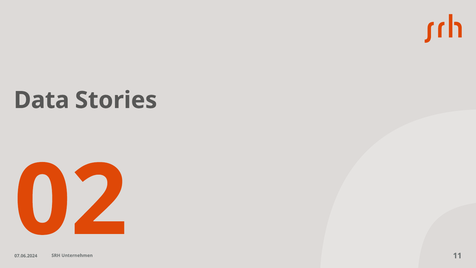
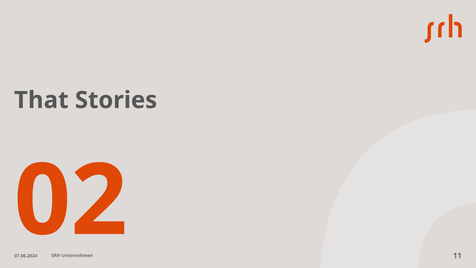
Data: Data -> That (41, 100)
